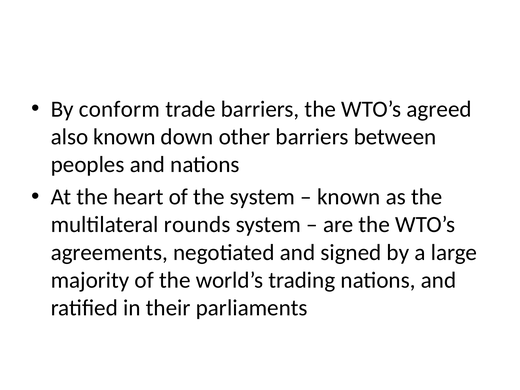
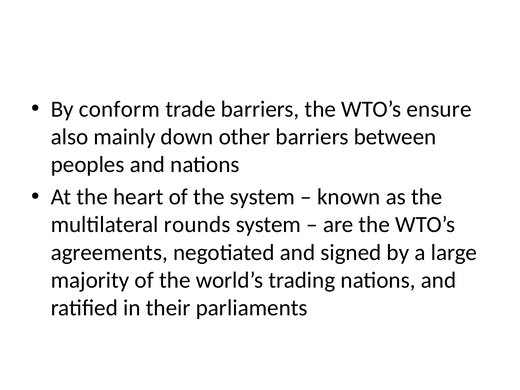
agreed: agreed -> ensure (439, 109)
also known: known -> mainly (124, 137)
